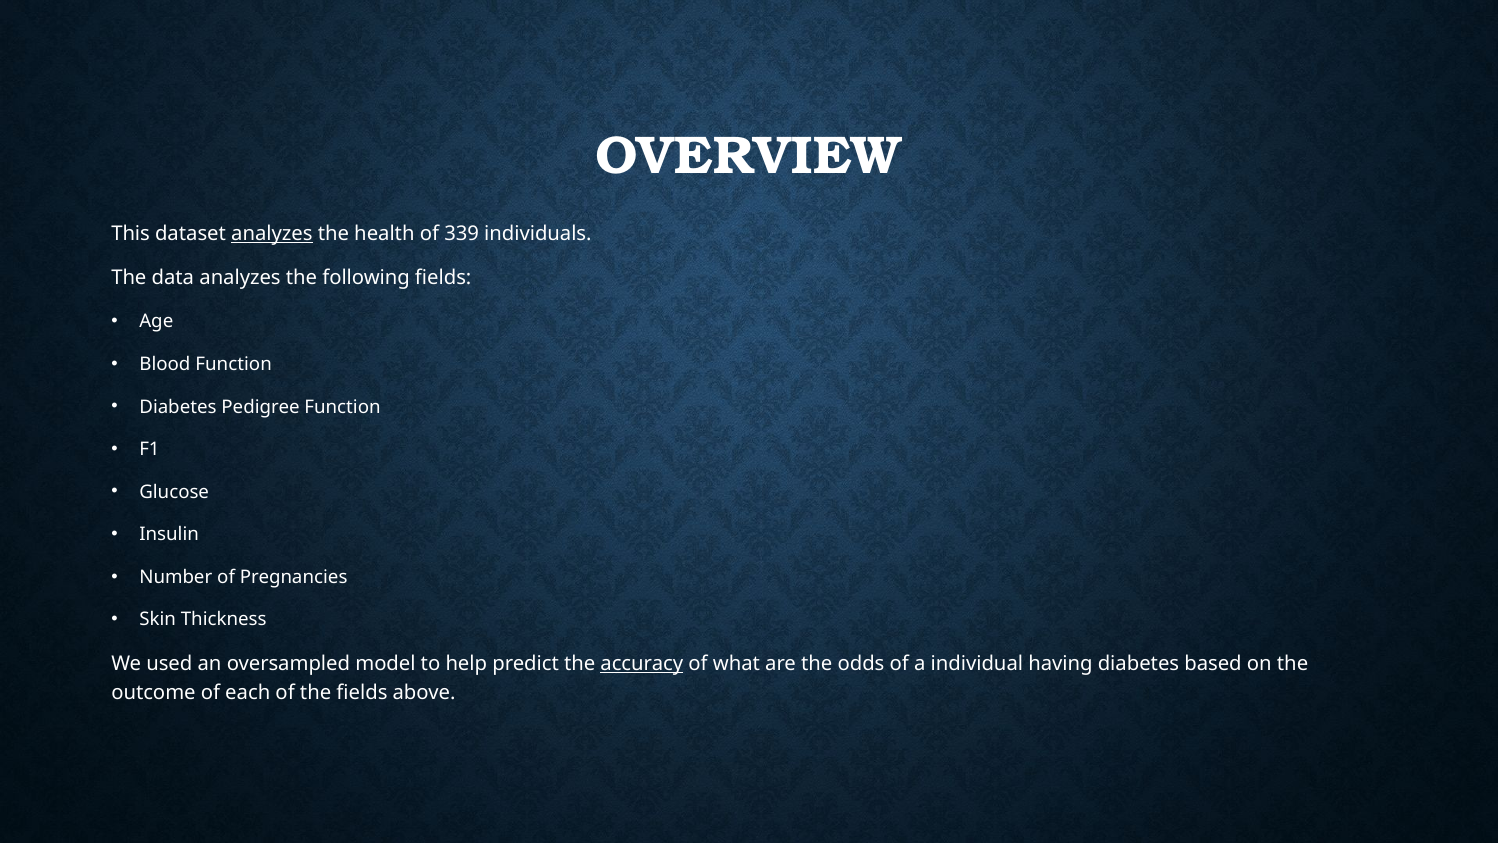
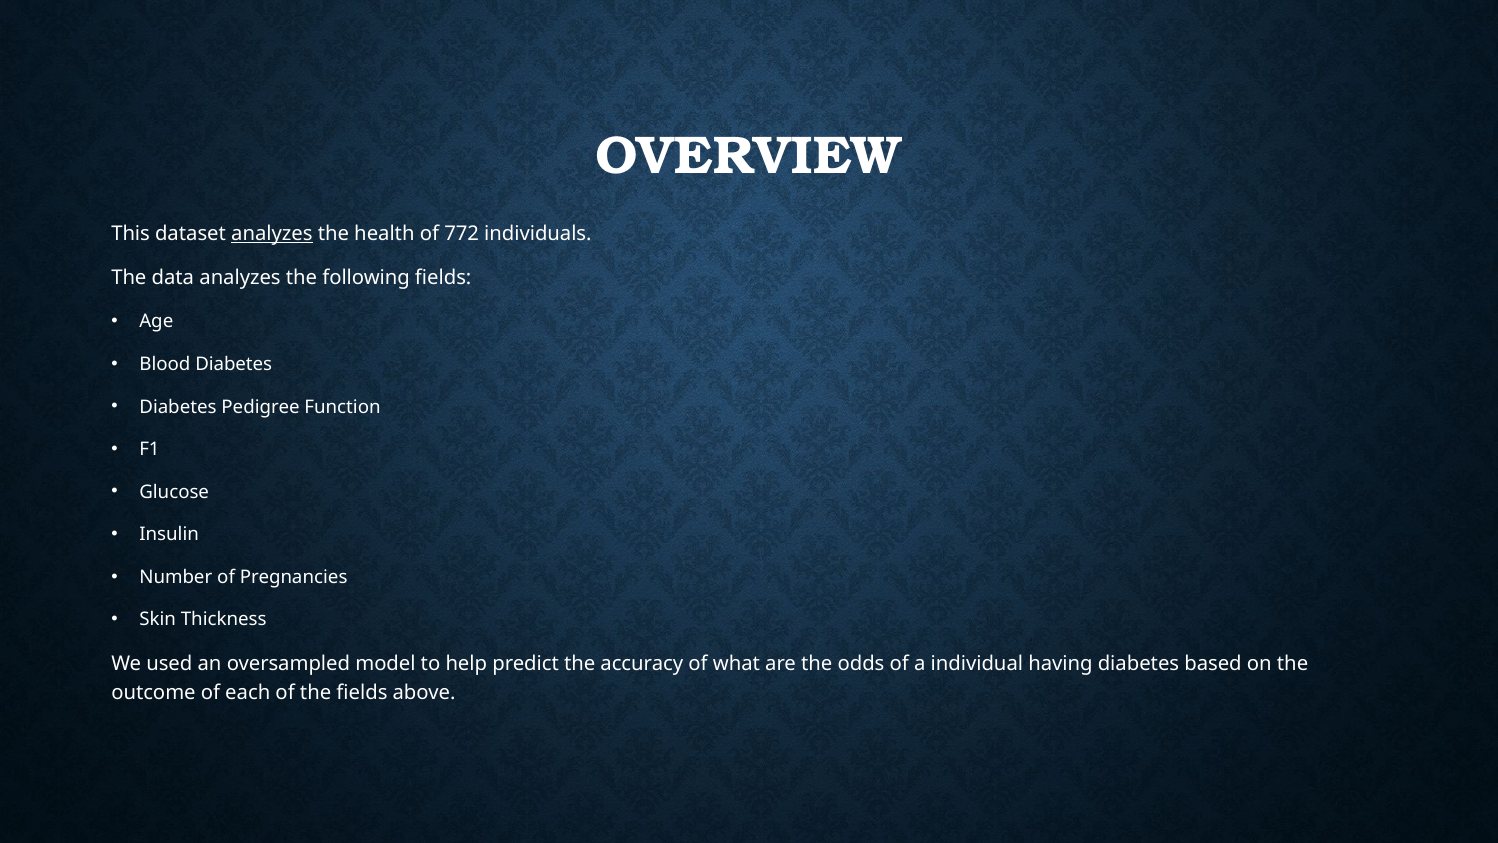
339: 339 -> 772 (462, 233)
Blood Function: Function -> Diabetes (234, 364)
accuracy underline: present -> none (642, 663)
